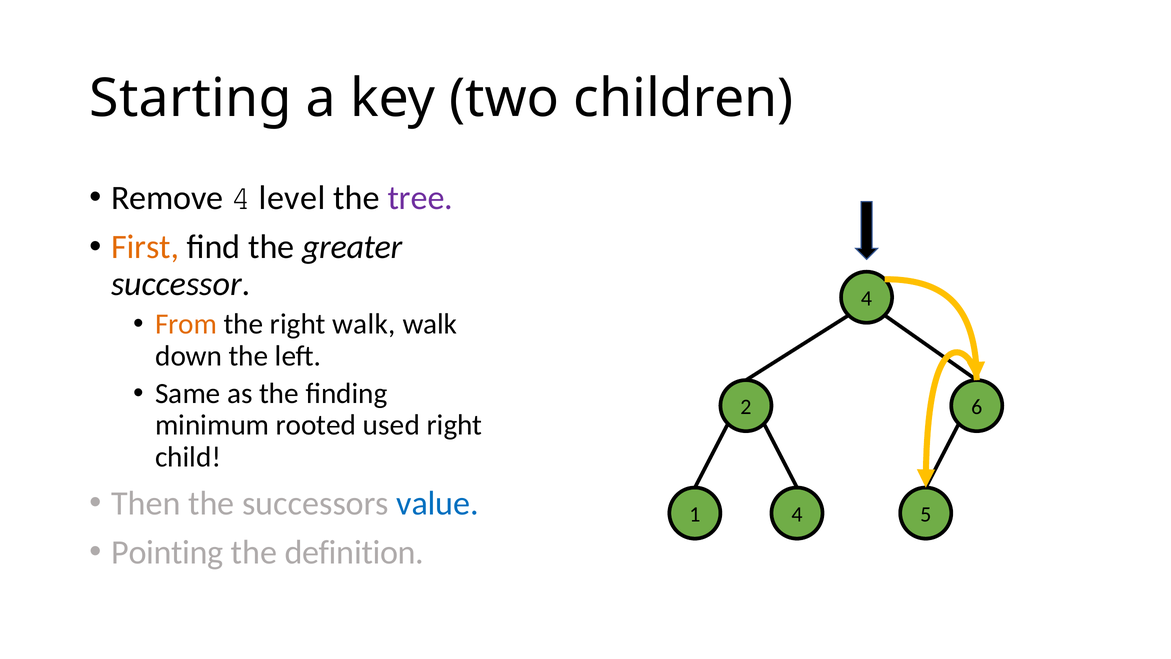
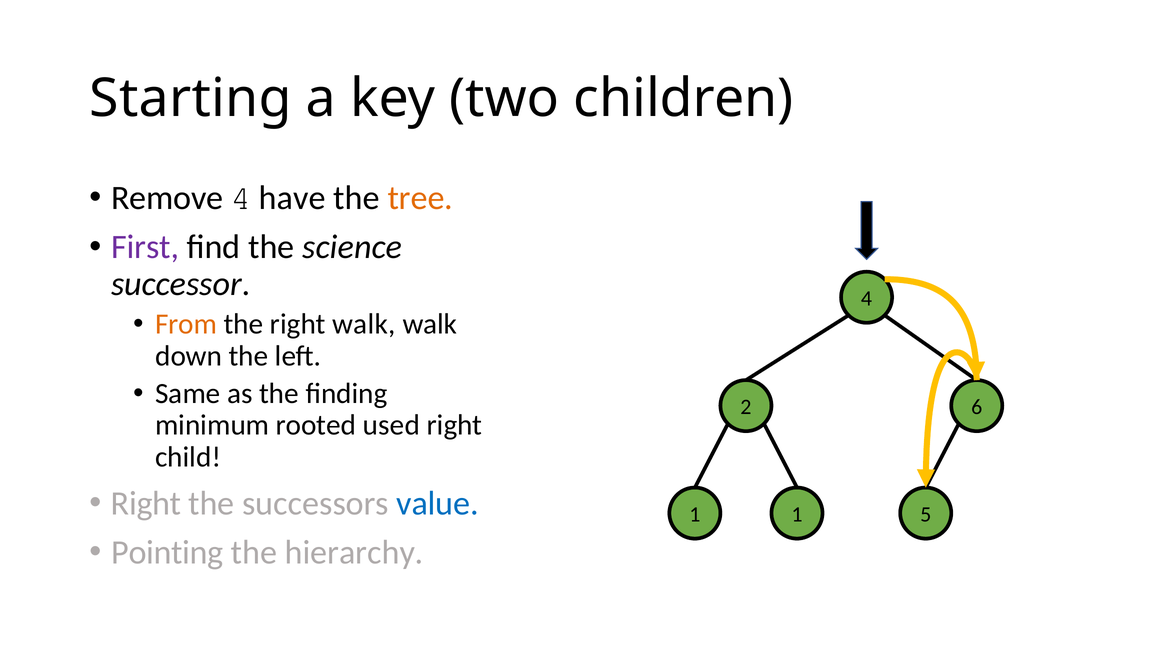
level: level -> have (292, 198)
tree colour: purple -> orange (420, 198)
First colour: orange -> purple (145, 247)
greater: greater -> science (352, 247)
Then: Then -> Right (146, 503)
1 4: 4 -> 1 (797, 514)
definition: definition -> hierarchy (354, 552)
